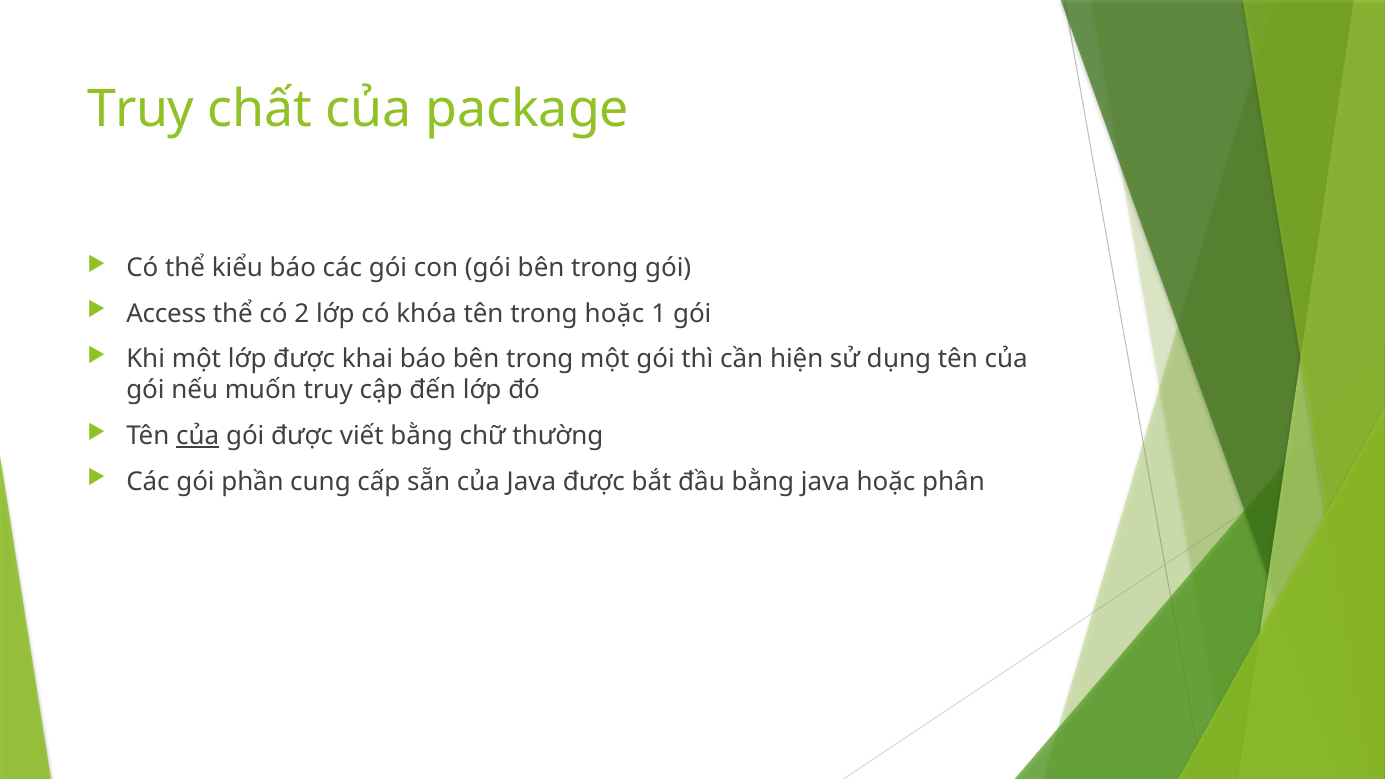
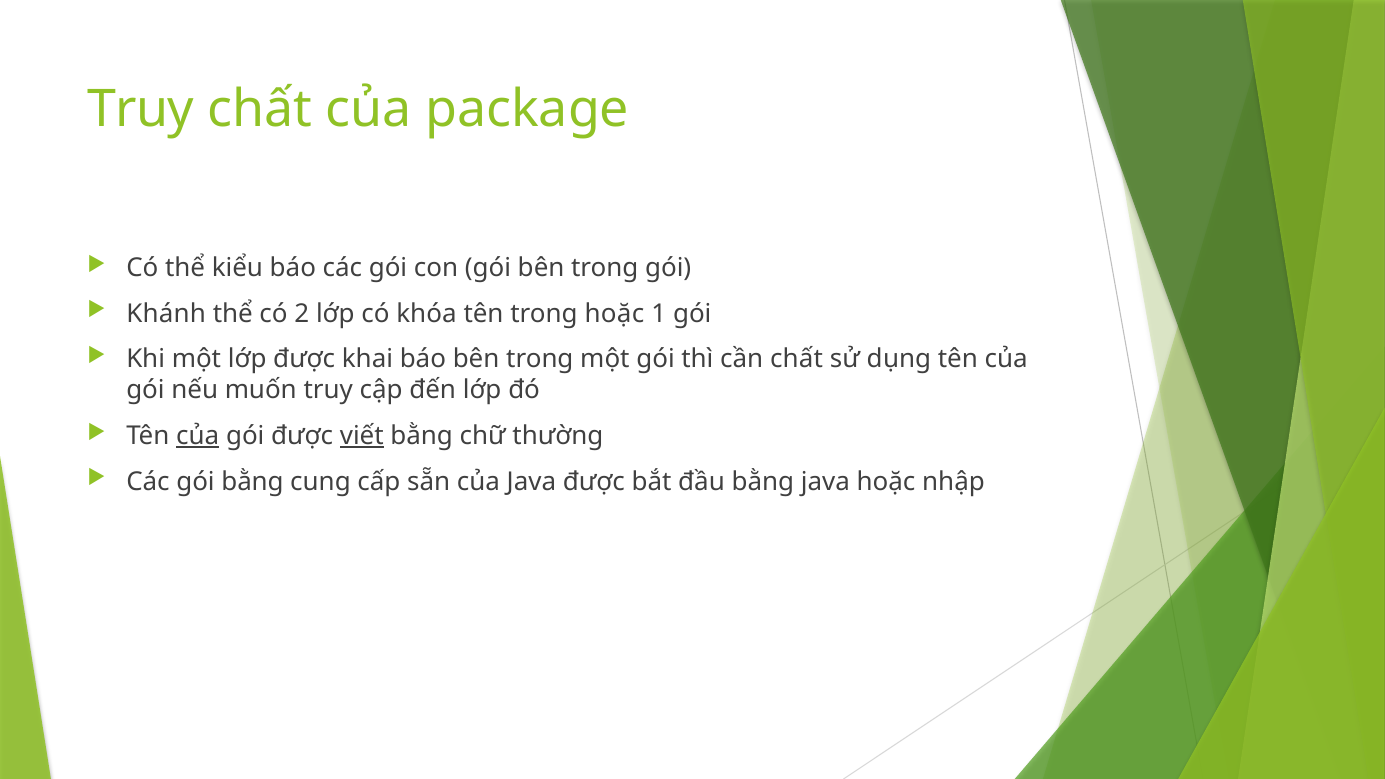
Access: Access -> Khánh (166, 314)
cần hiện: hiện -> chất (797, 359)
viết underline: none -> present (362, 436)
gói phần: phần -> bằng (253, 482)
phân: phân -> nhập (953, 482)
